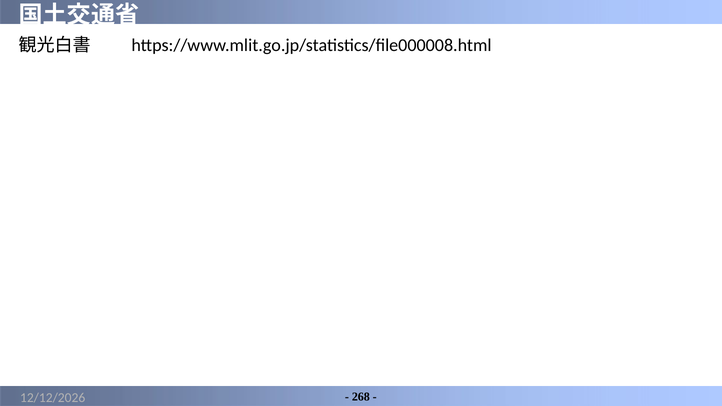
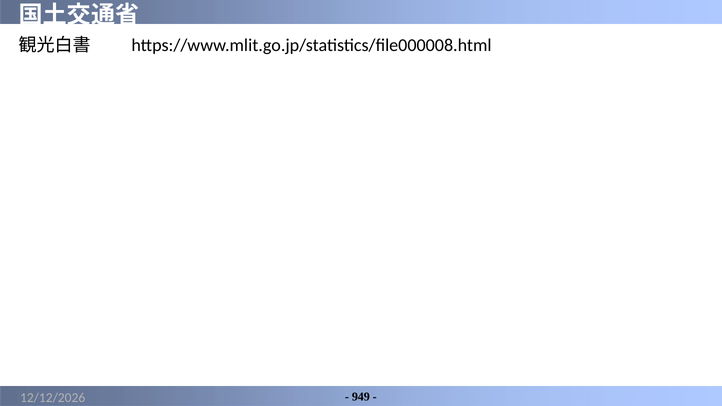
268: 268 -> 949 (361, 397)
